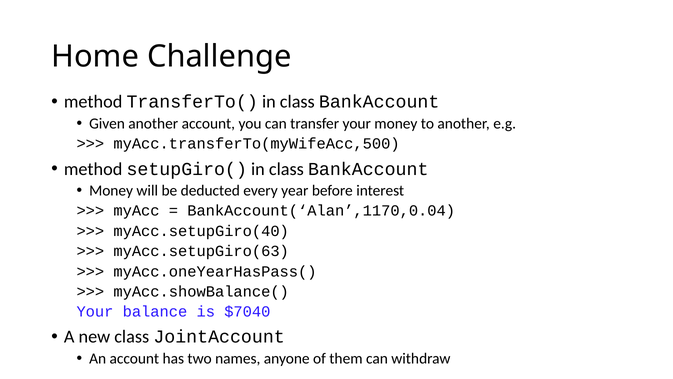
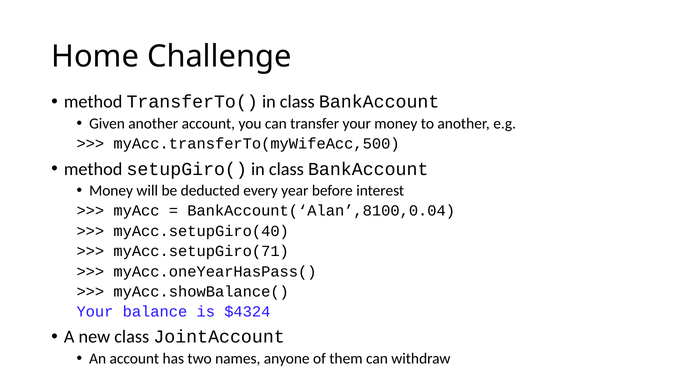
BankAccount(‘Alan’,1170,0.04: BankAccount(‘Alan’,1170,0.04 -> BankAccount(‘Alan’,8100,0.04 (321, 211)
myAcc.setupGiro(63: myAcc.setupGiro(63 -> myAcc.setupGiro(71 (201, 251)
$7040: $7040 -> $4324 (247, 311)
